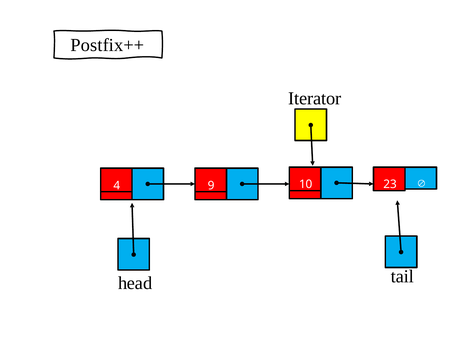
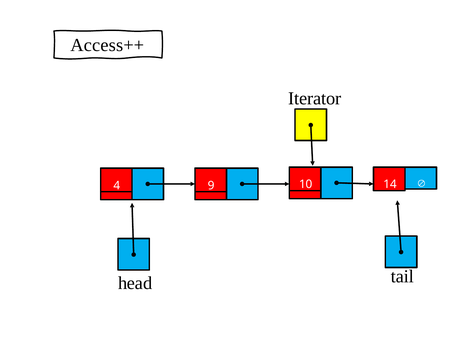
Postfix++: Postfix++ -> Access++ (107, 45)
23: 23 -> 14 (390, 184)
